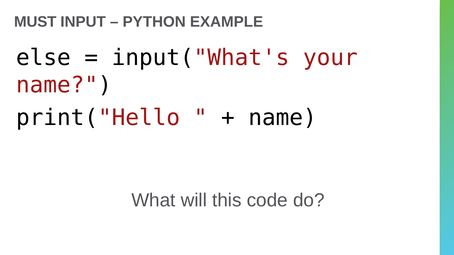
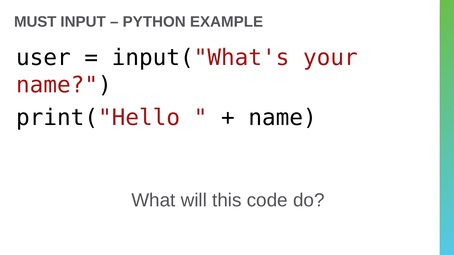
else: else -> user (44, 58)
